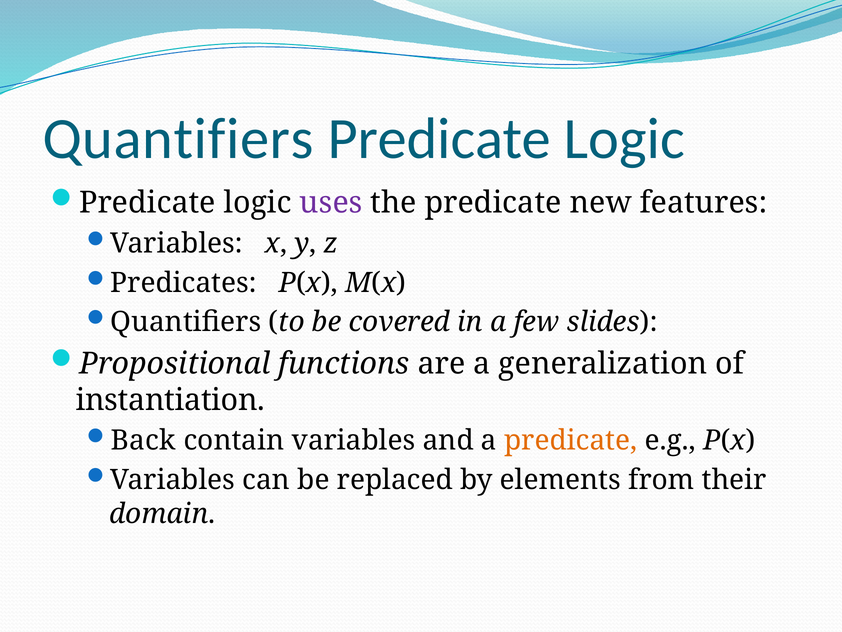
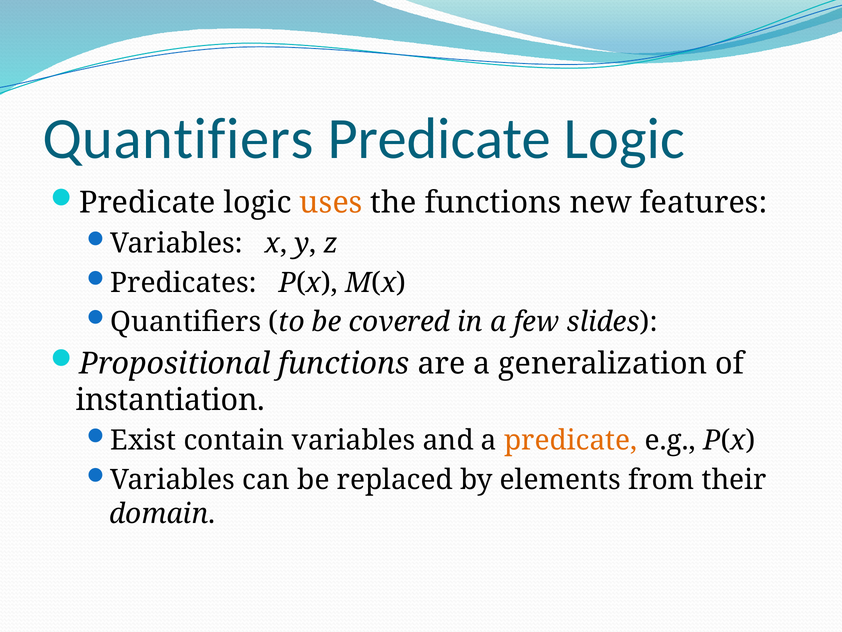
uses colour: purple -> orange (331, 203)
the predicate: predicate -> functions (493, 203)
Back: Back -> Exist (143, 440)
